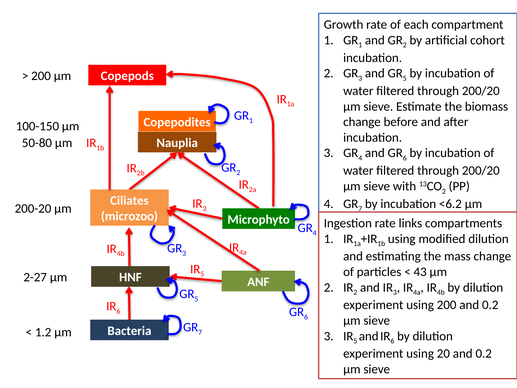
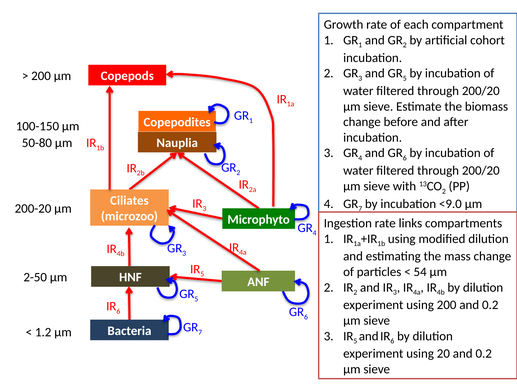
<6.2: <6.2 -> <9.0 (450, 204)
43: 43 -> 54 (420, 272)
2-27: 2-27 -> 2-50 (35, 277)
